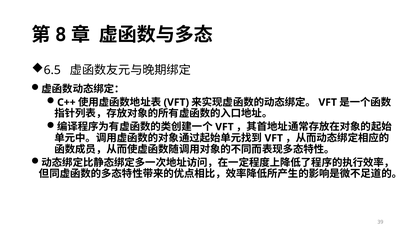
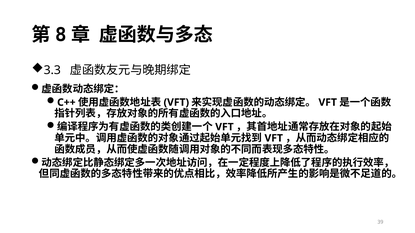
6.5: 6.5 -> 3.3 (52, 70)
